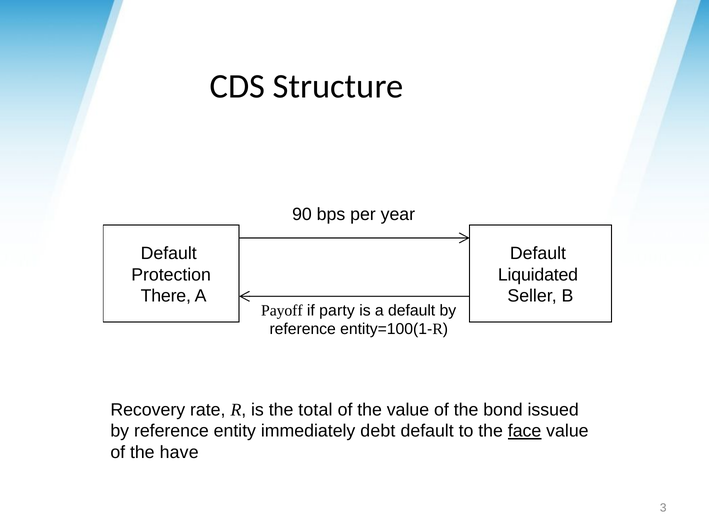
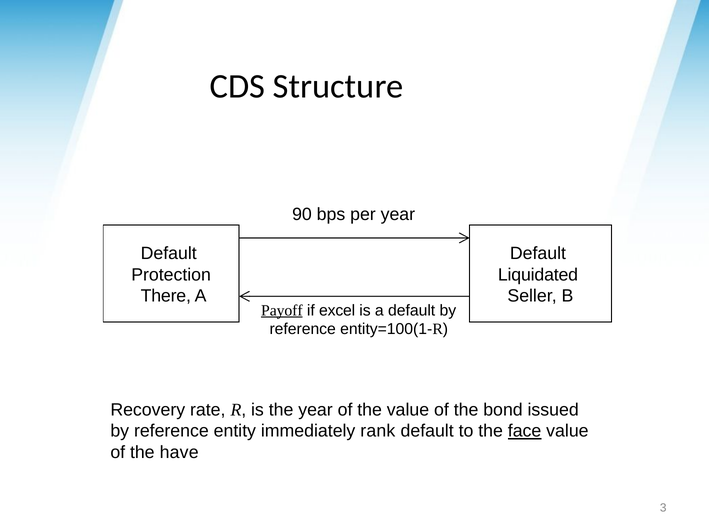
Payoff underline: none -> present (282, 310)
party: party -> excel (337, 310)
the total: total -> year (316, 410)
debt: debt -> rank (378, 431)
